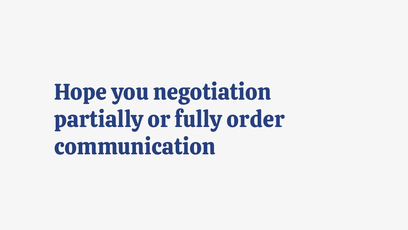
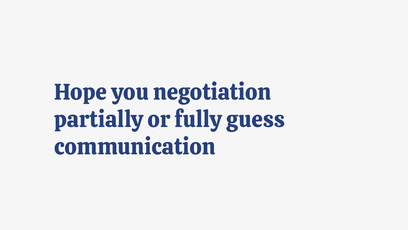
order: order -> guess (256, 119)
